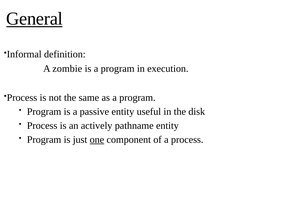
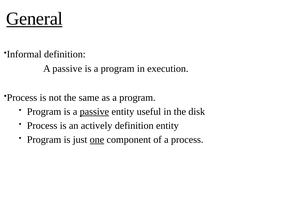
zombie: zombie -> passive (67, 69)
passive underline: none -> present (94, 112)
actively pathname: pathname -> definition (134, 126)
